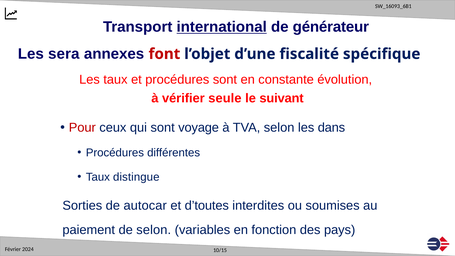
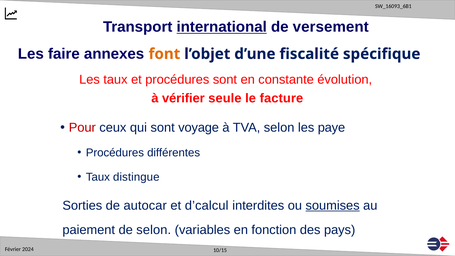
générateur: générateur -> versement (331, 27)
sera: sera -> faire (64, 54)
font colour: red -> orange (164, 54)
suivant: suivant -> facture (281, 98)
dans: dans -> paye (331, 128)
d’toutes: d’toutes -> d’calcul (207, 205)
soumises underline: none -> present (333, 205)
